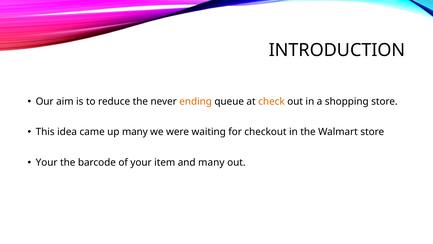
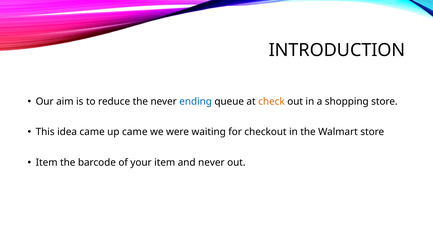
ending colour: orange -> blue (196, 101)
up many: many -> came (135, 132)
Your: Your -> Item (47, 162)
and many: many -> never (211, 162)
